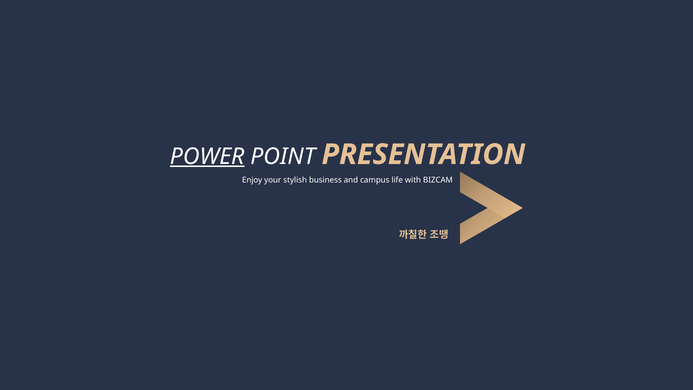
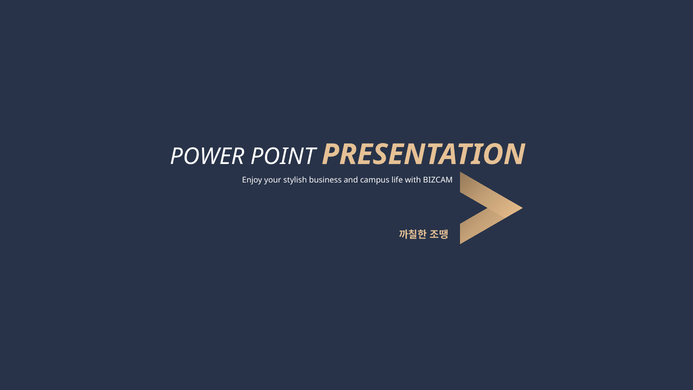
POWER underline: present -> none (207, 156)
